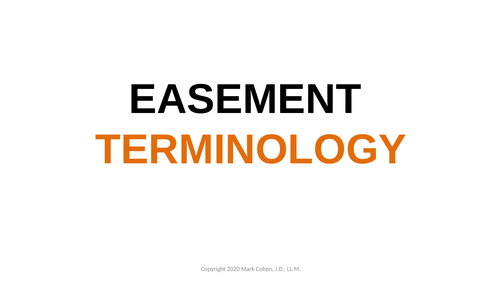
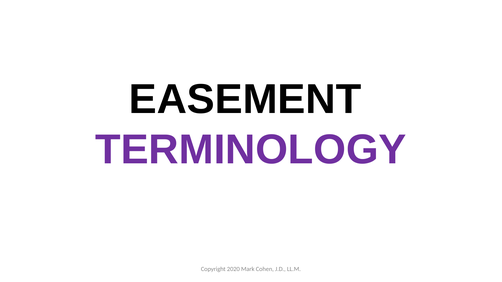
TERMINOLOGY colour: orange -> purple (251, 150)
